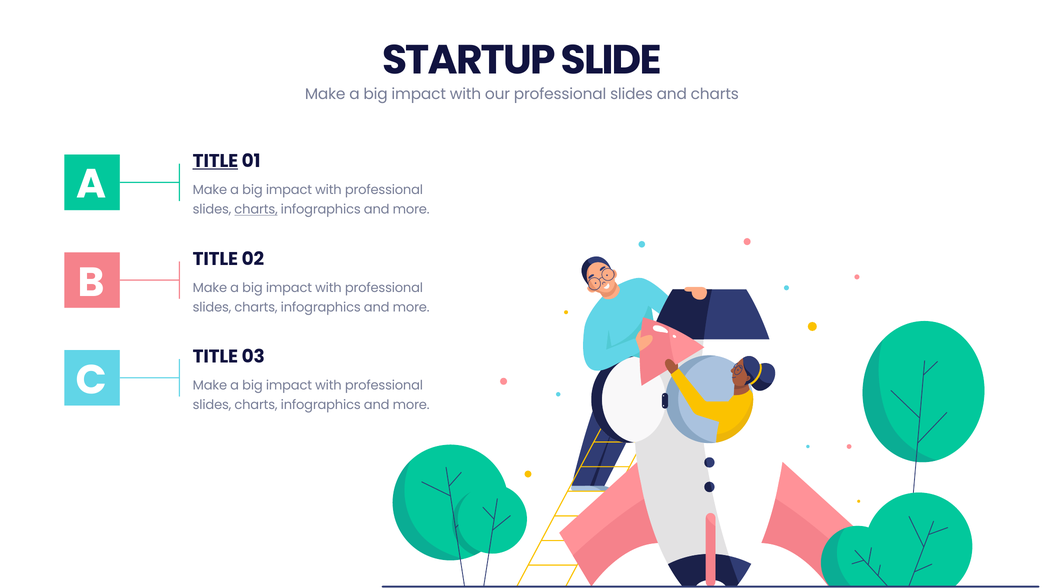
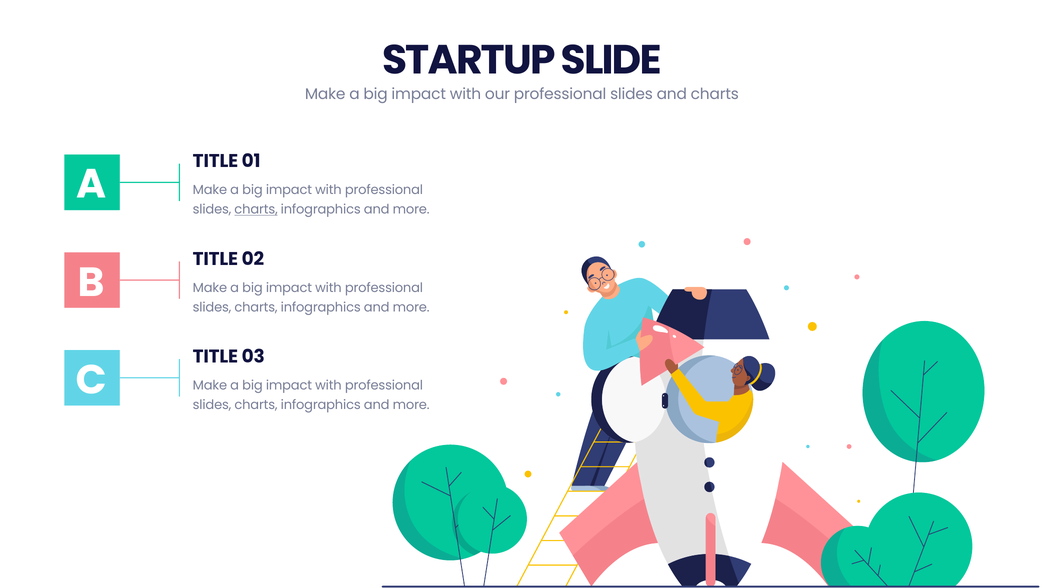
TITLE underline: present -> none (215, 161)
